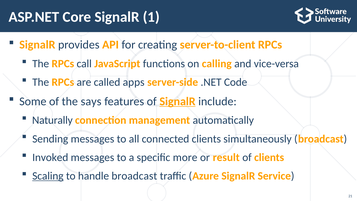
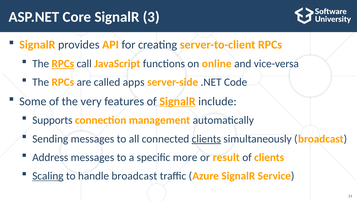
1: 1 -> 3 (151, 17)
RPCs underline: none -> present (63, 64)
calling: calling -> online (217, 64)
says: says -> very (91, 101)
Naturally: Naturally -> Supports (52, 120)
clients underline: none -> present (206, 139)
Invoked: Invoked -> Address (50, 157)
